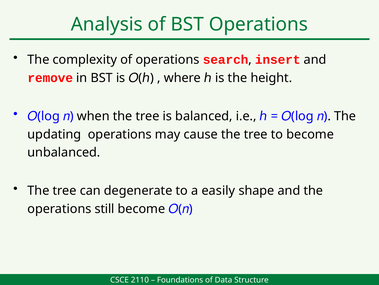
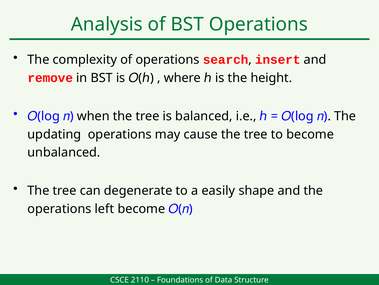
still: still -> left (104, 208)
